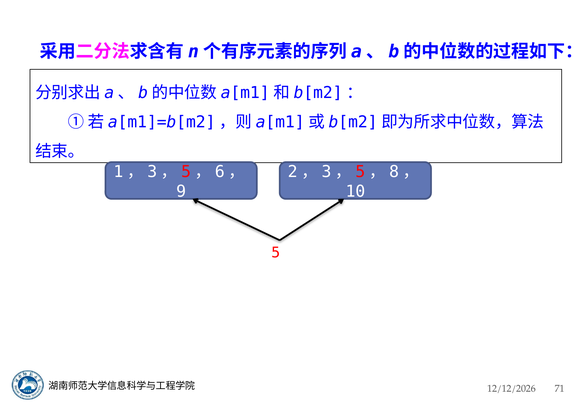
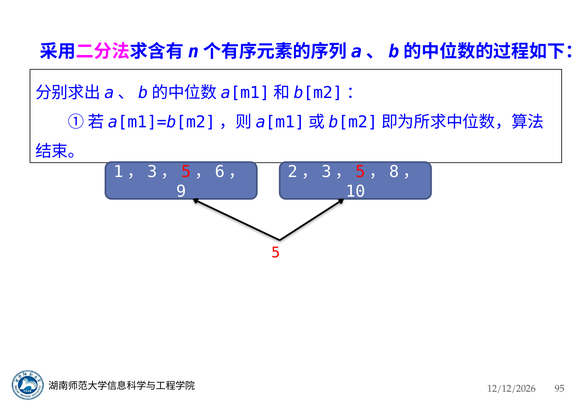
71: 71 -> 95 (560, 388)
